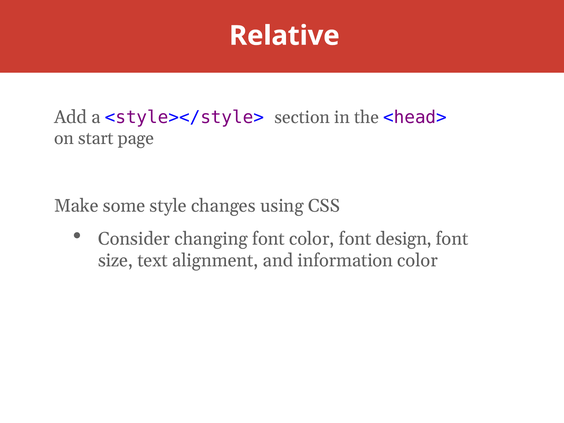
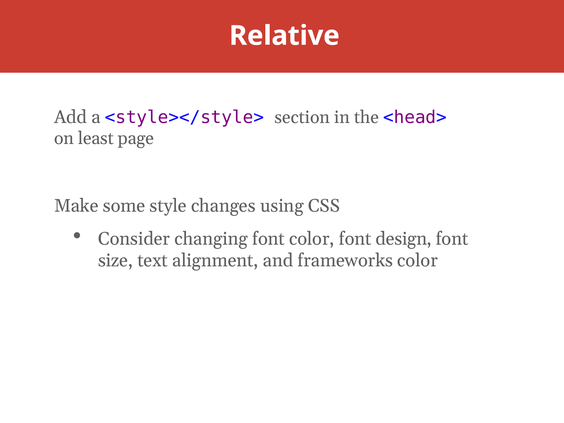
start: start -> least (96, 139)
information: information -> frameworks (345, 261)
